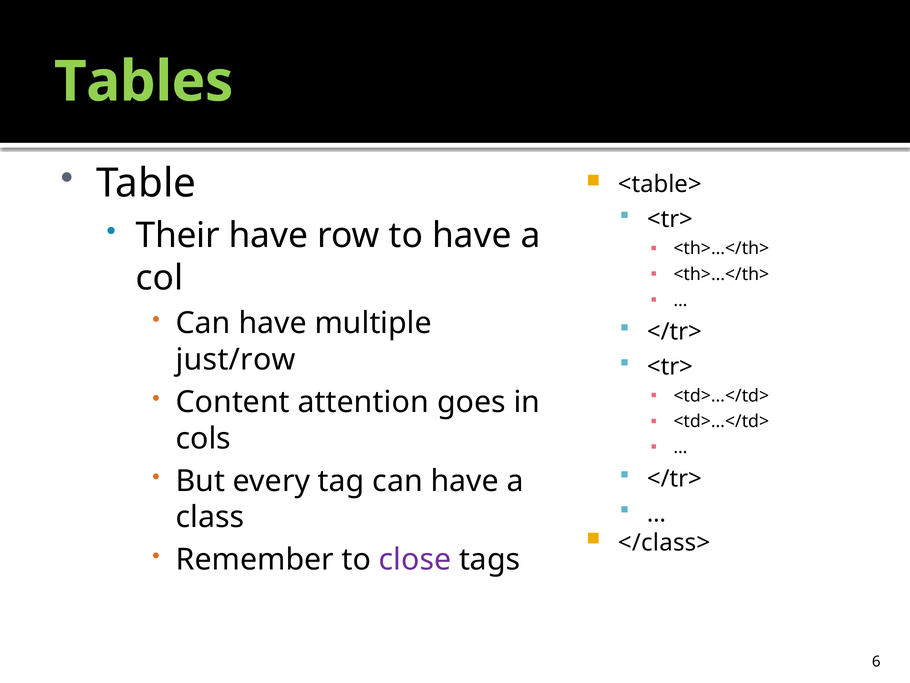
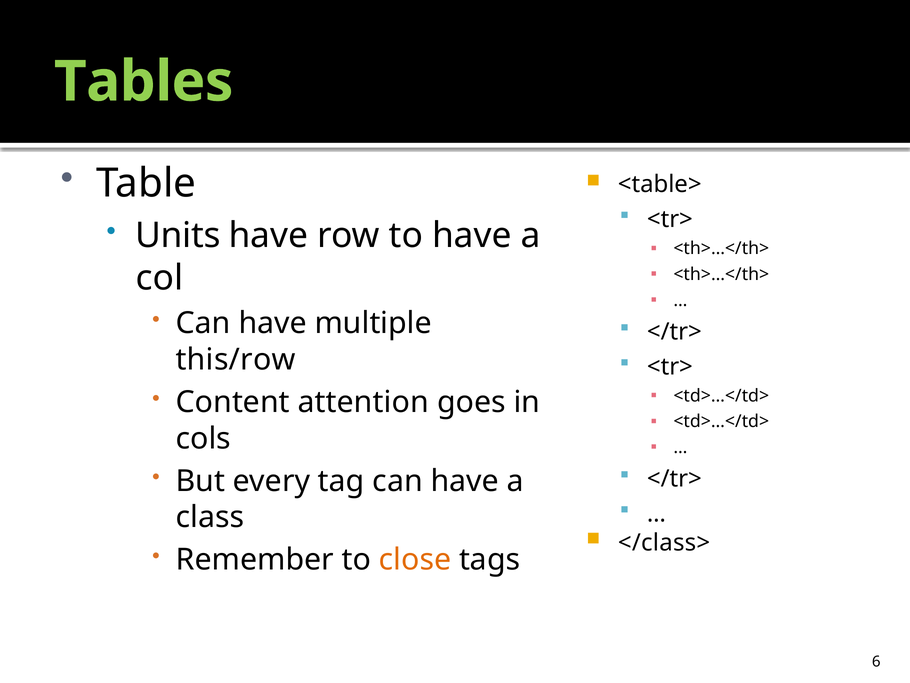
Their: Their -> Units (178, 235)
just/row: just/row -> this/row (236, 359)
close colour: purple -> orange (415, 559)
